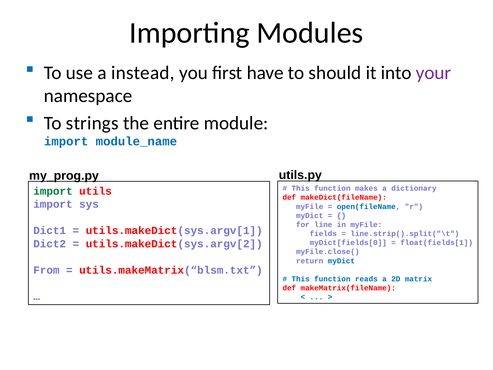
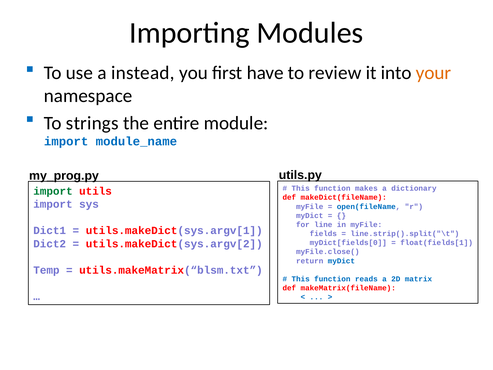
should: should -> review (335, 73)
your colour: purple -> orange (433, 73)
From: From -> Temp (46, 270)
